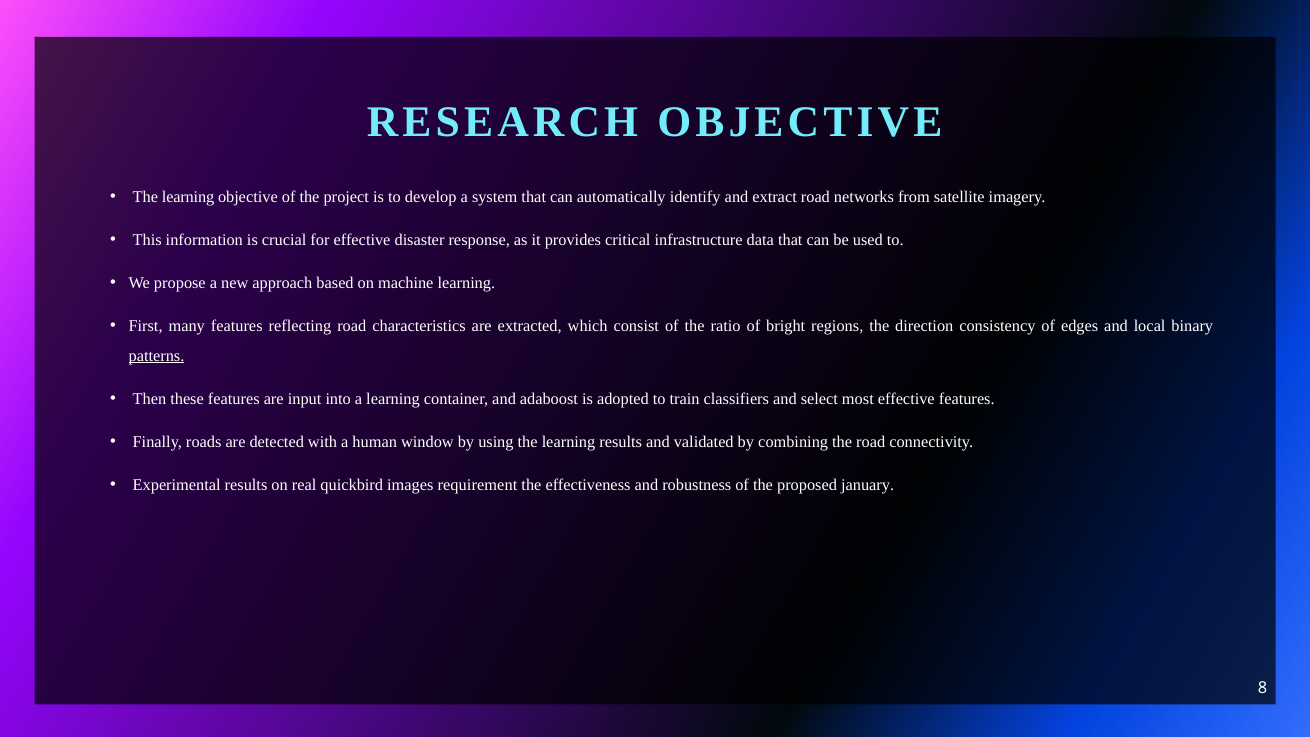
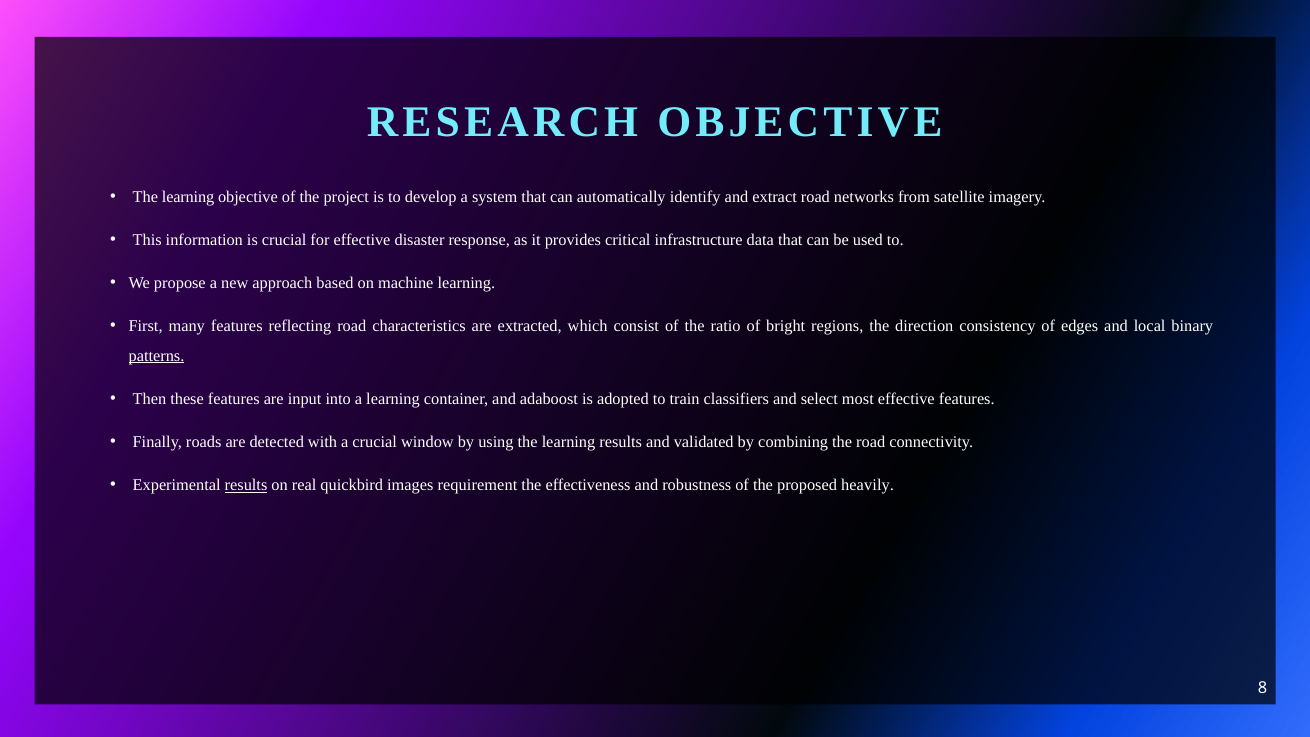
a human: human -> crucial (375, 442)
results underline: none -> present (246, 485)
january: january -> heavily (868, 485)
